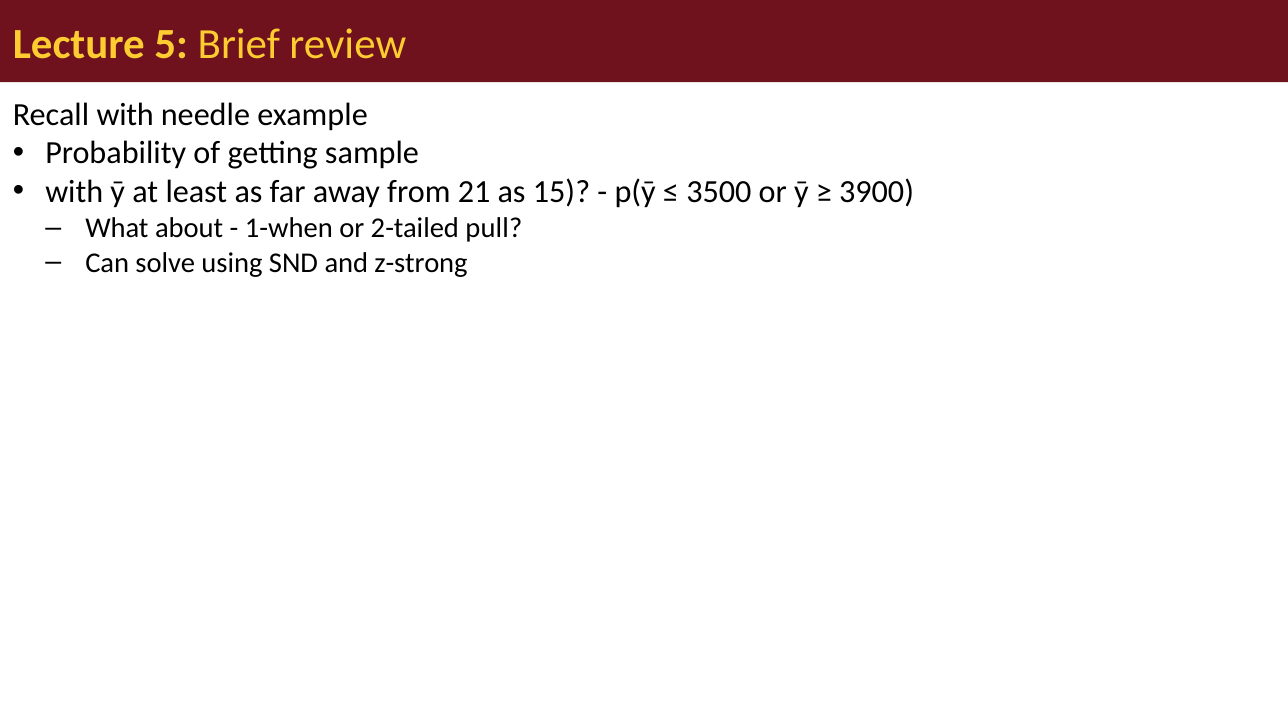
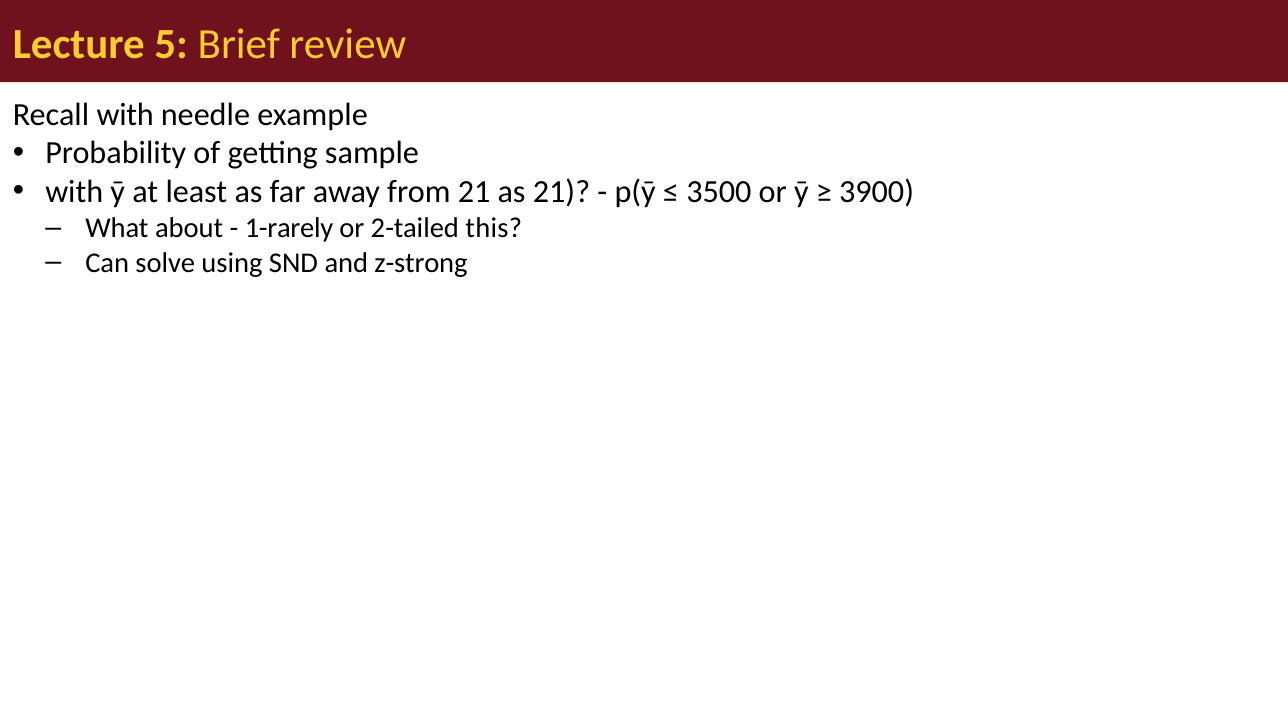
as 15: 15 -> 21 (562, 192)
1-when: 1-when -> 1-rarely (289, 228)
pull: pull -> this (494, 228)
